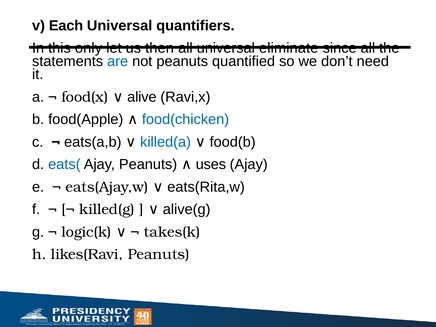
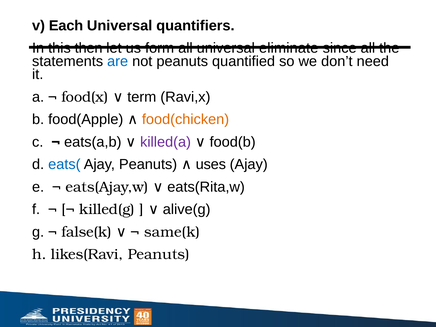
only: only -> then (89, 48)
then: then -> form (160, 48)
alive: alive -> term (142, 97)
food(chicken colour: blue -> orange (186, 119)
killed(a colour: blue -> purple (166, 142)
logic(k: logic(k -> false(k (86, 232)
takes(k: takes(k -> same(k (172, 232)
